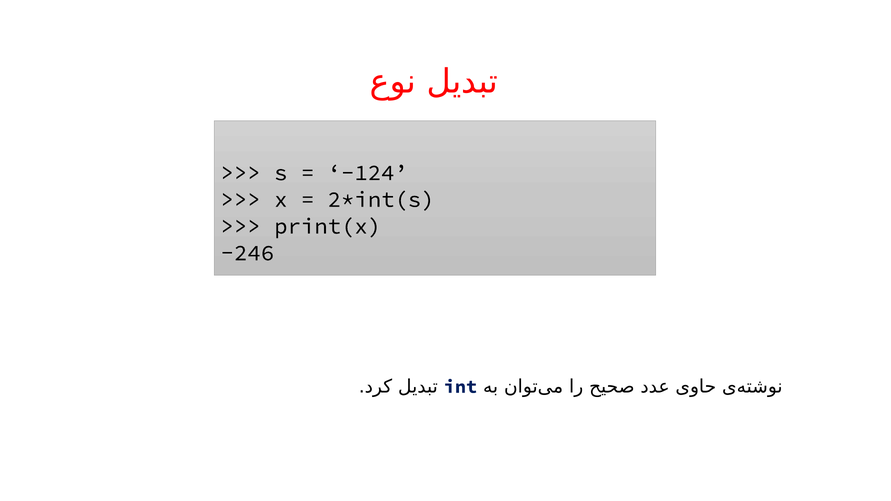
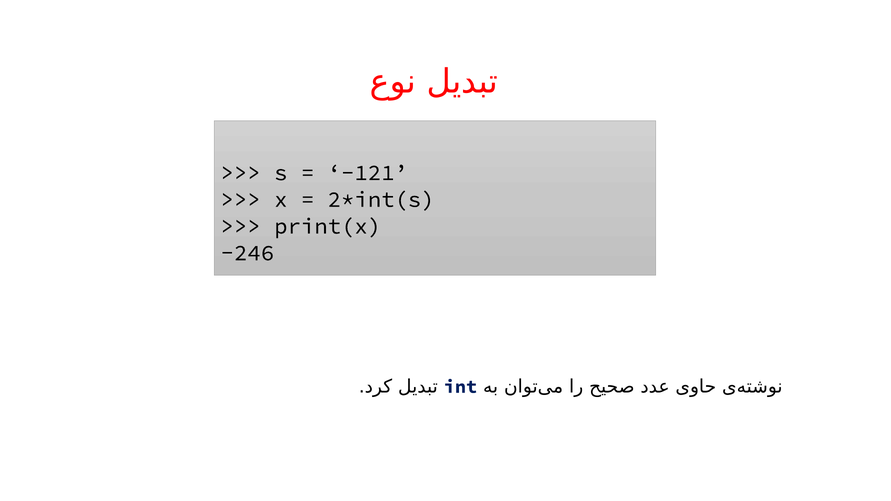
-124: -124 -> -121 (368, 173)
